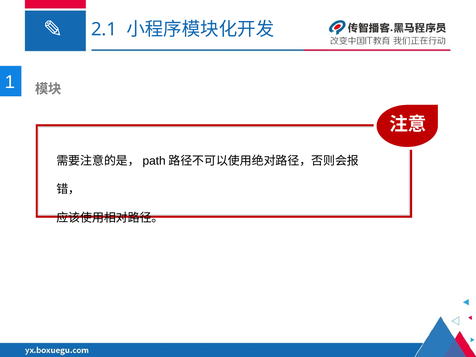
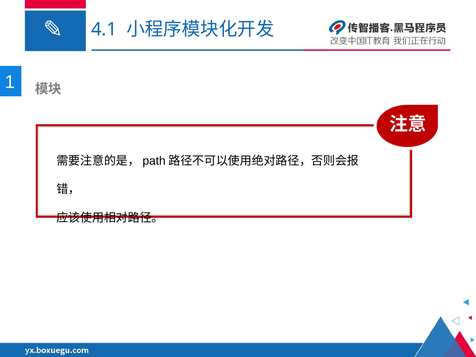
2.1: 2.1 -> 4.1 (104, 29)
